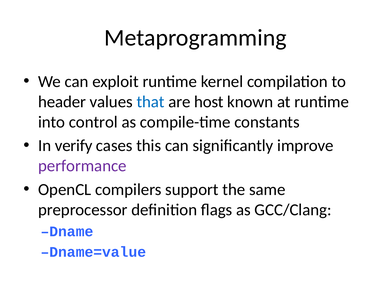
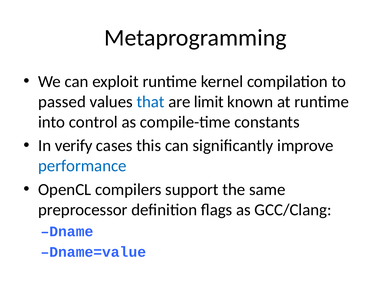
header: header -> passed (62, 102)
host: host -> limit (209, 102)
performance colour: purple -> blue (82, 166)
